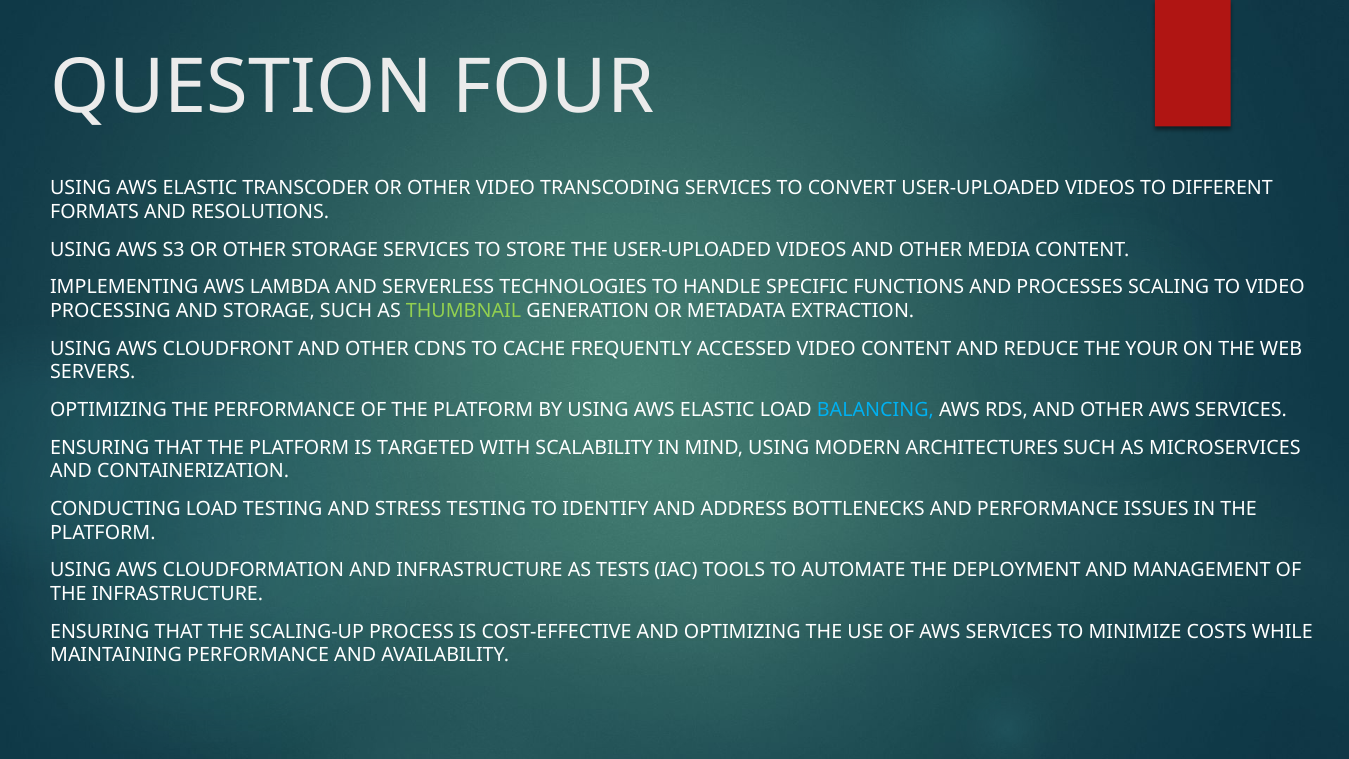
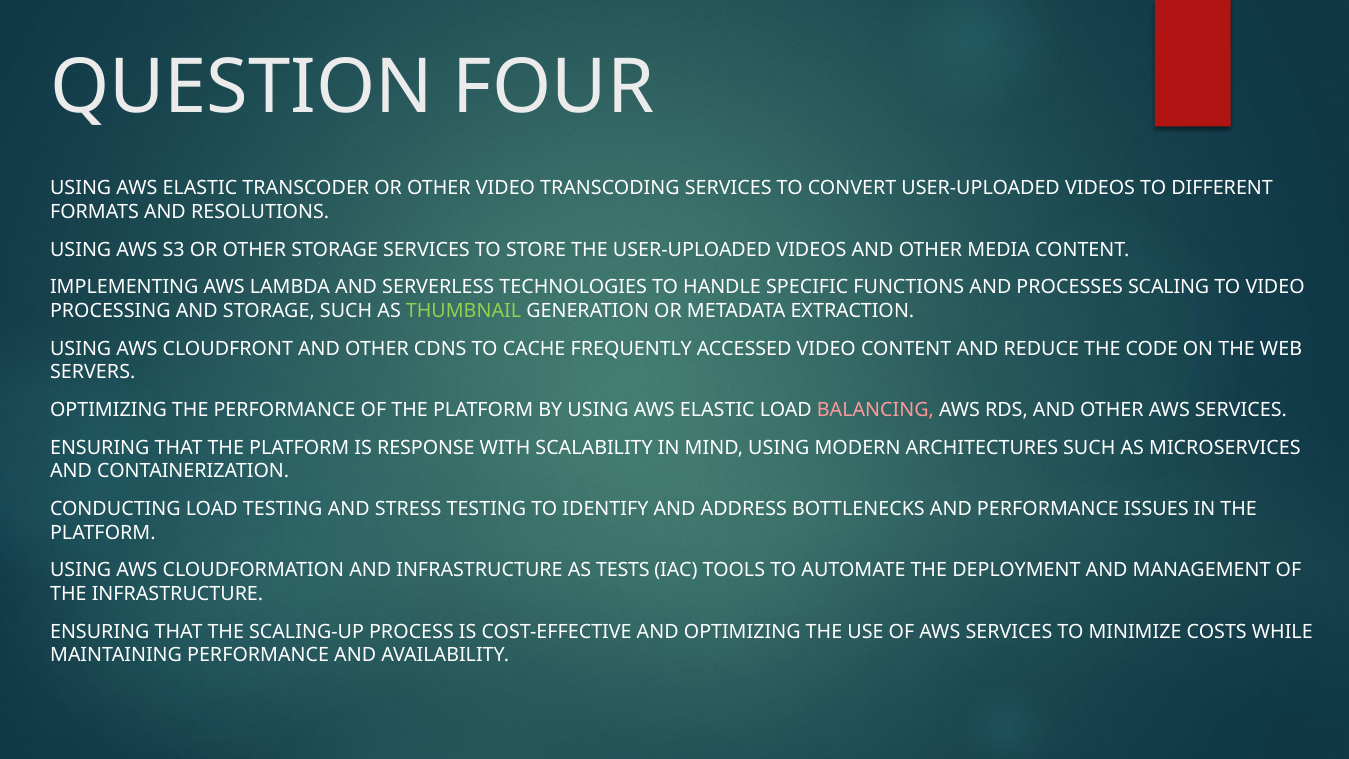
YOUR: YOUR -> CODE (1152, 349)
BALANCING colour: light blue -> pink (875, 410)
TARGETED: TARGETED -> RESPONSE (426, 448)
